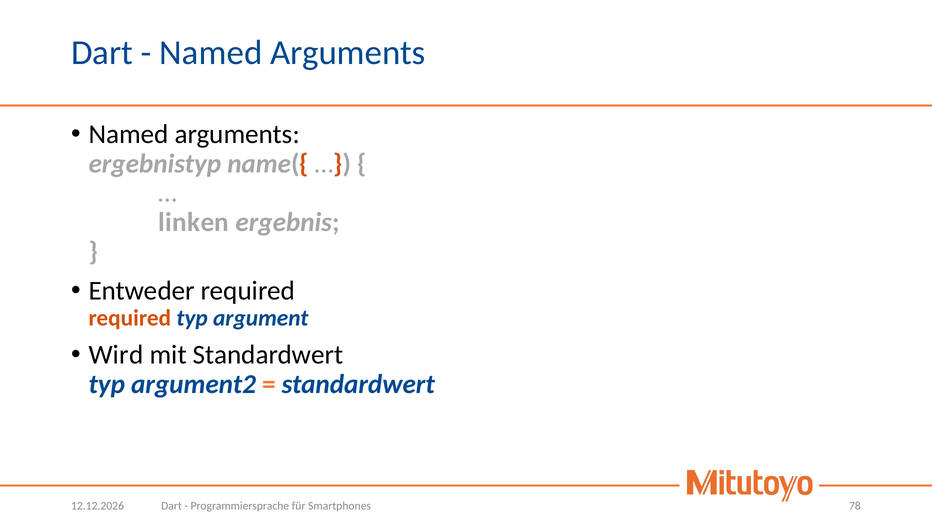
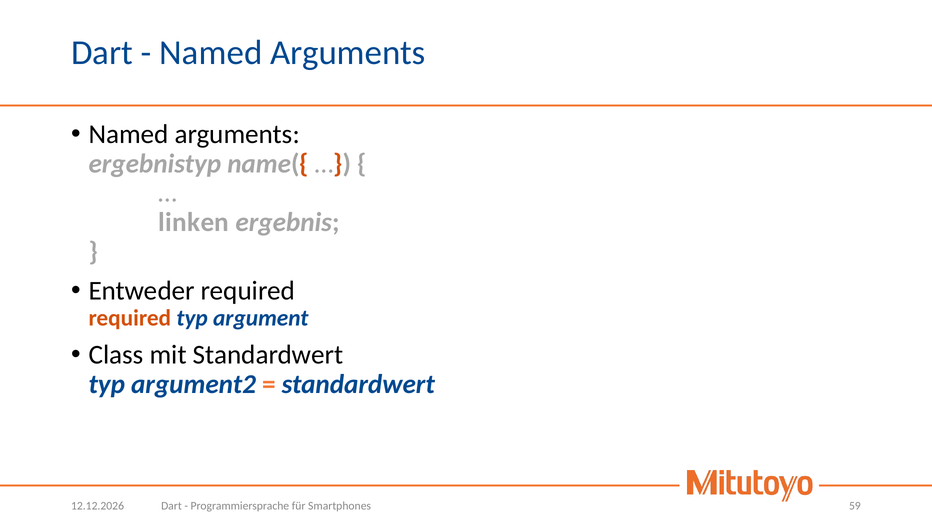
Wird: Wird -> Class (116, 355)
78: 78 -> 59 (855, 506)
